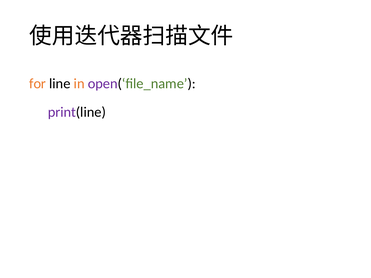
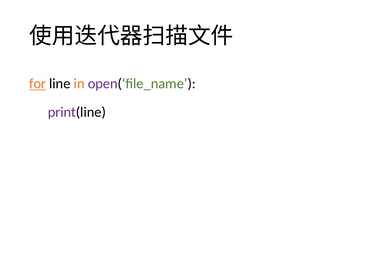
for underline: none -> present (38, 84)
